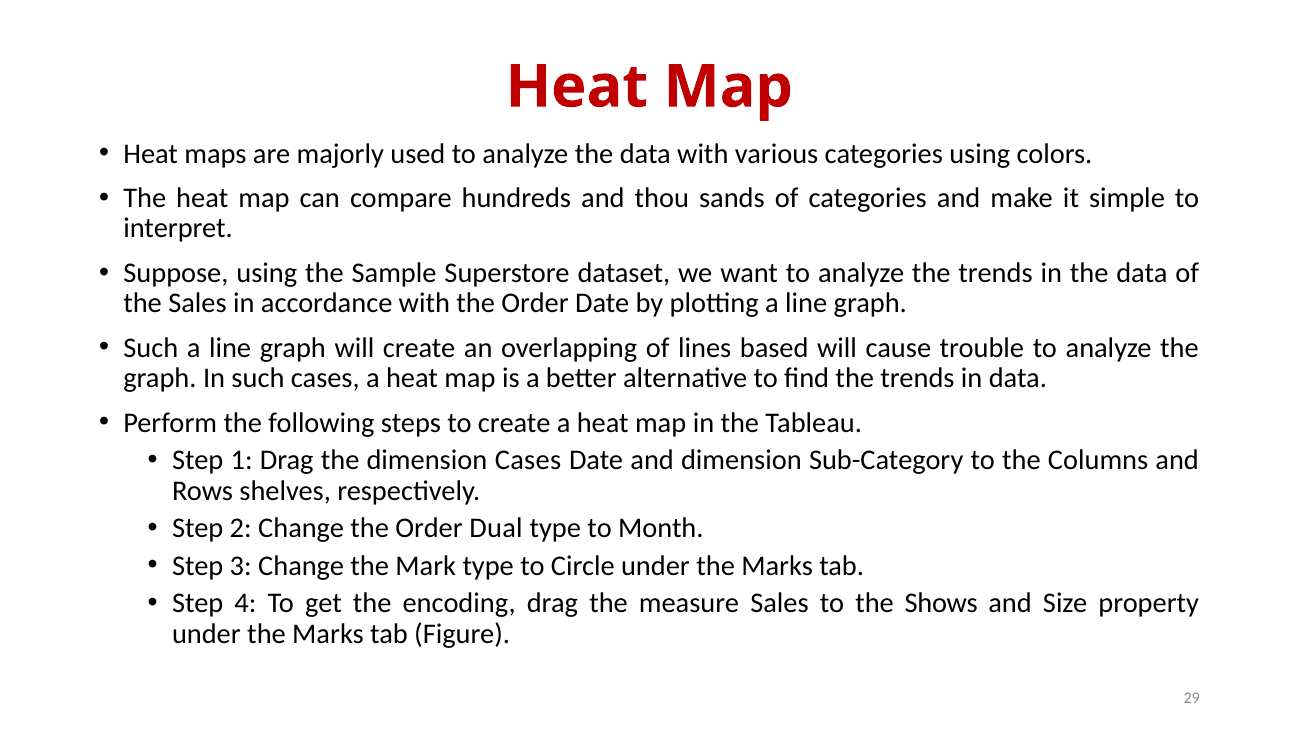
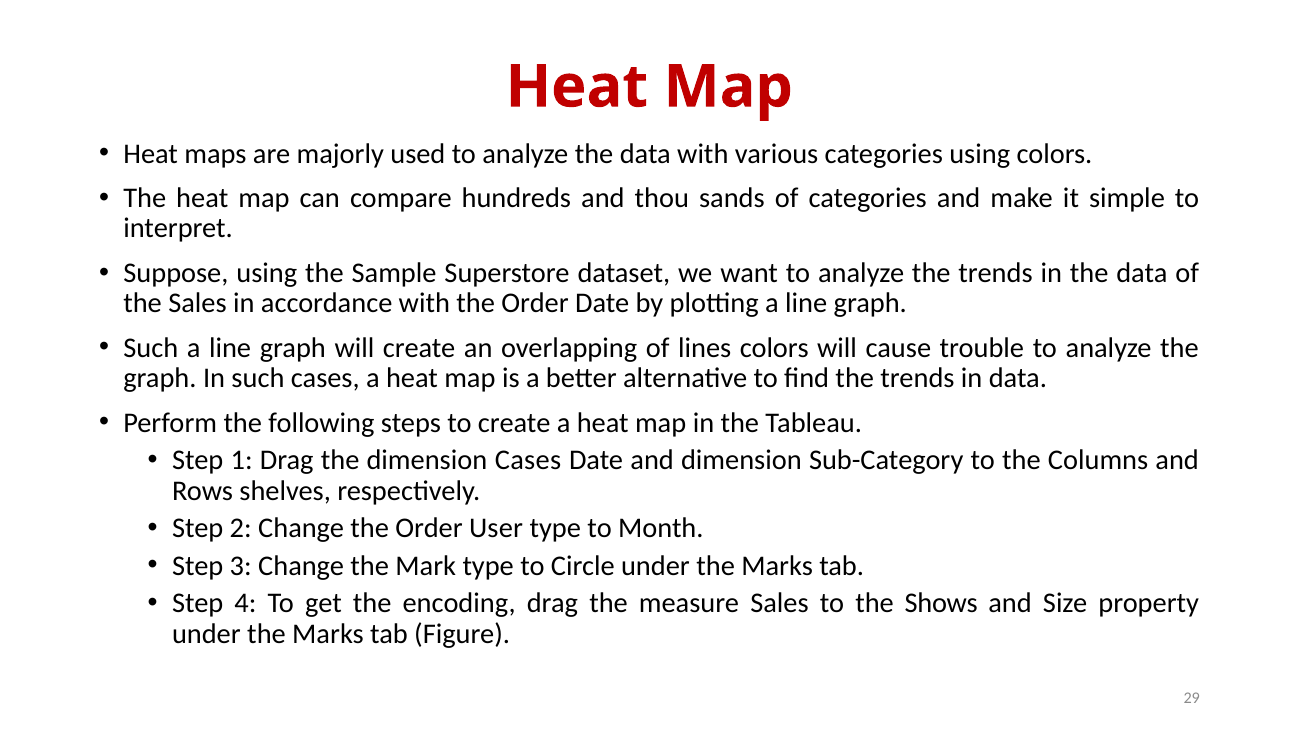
lines based: based -> colors (774, 348)
Dual: Dual -> User (496, 528)
